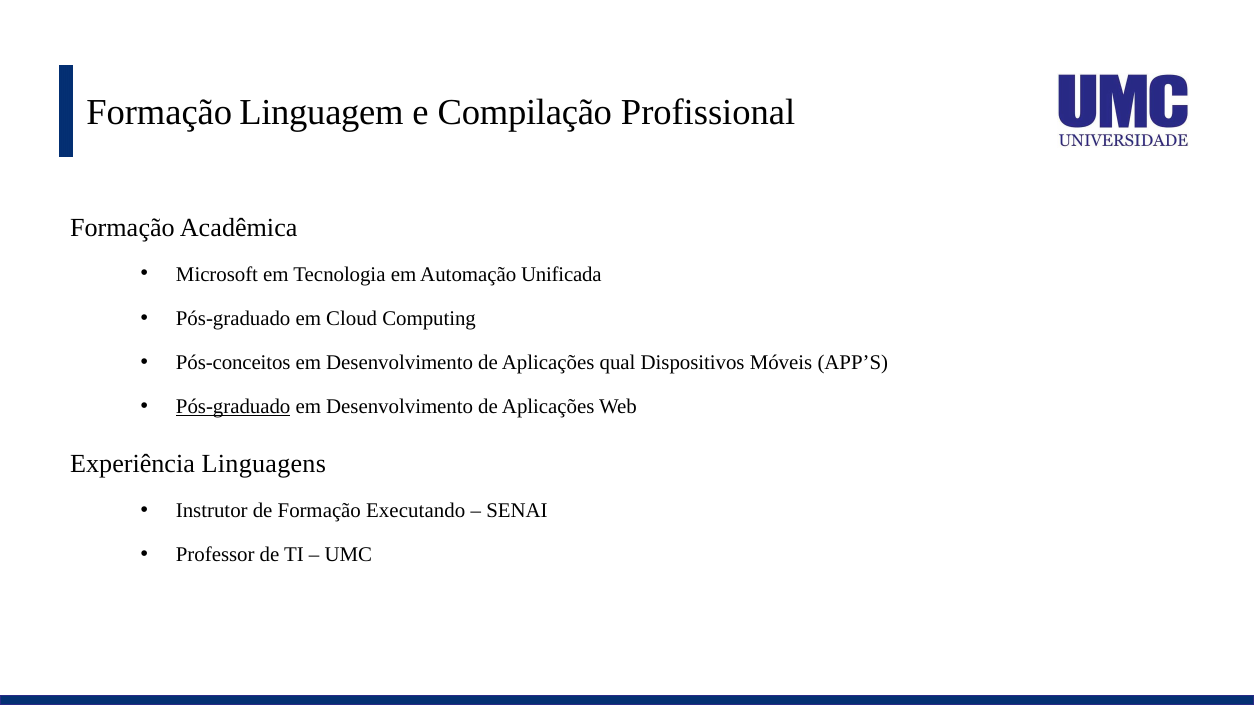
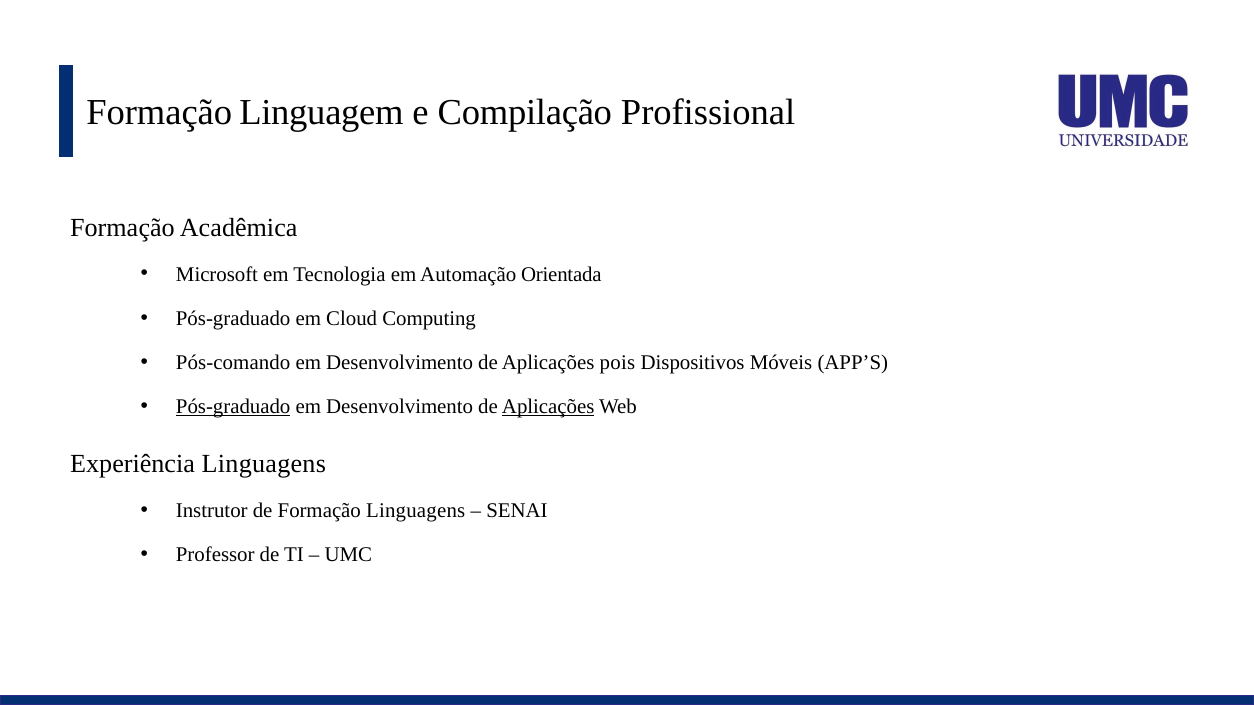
Unificada: Unificada -> Orientada (561, 274)
Pós-conceitos: Pós-conceitos -> Pós-comando (233, 363)
qual: qual -> pois (617, 363)
Aplicações underline: none -> present (548, 407)
Formação Executando: Executando -> Linguagens (416, 511)
